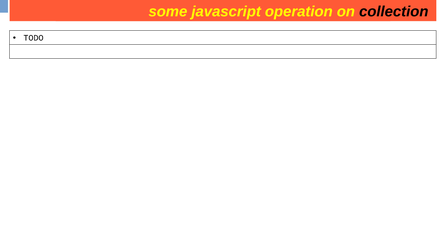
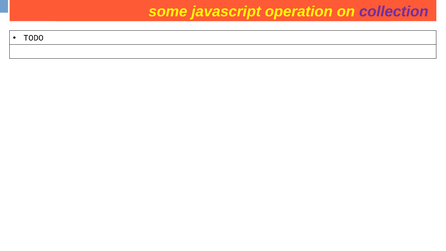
collection colour: black -> purple (394, 12)
